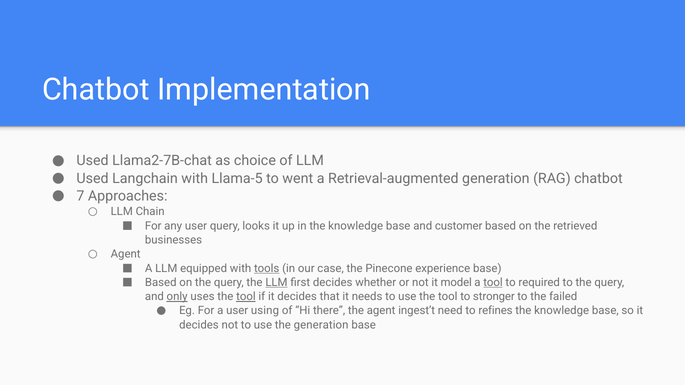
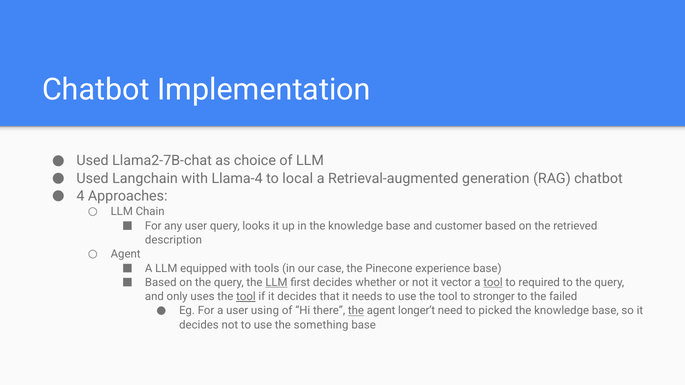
Llama-5: Llama-5 -> Llama-4 (237, 178)
went: went -> local (298, 178)
7: 7 -> 4 (80, 196)
businesses: businesses -> description (173, 240)
tools underline: present -> none (267, 269)
model: model -> vector (456, 283)
only underline: present -> none (177, 297)
the underline: none -> present (356, 311)
ingest’t: ingest’t -> longer’t (417, 311)
refines: refines -> picked (495, 311)
the generation: generation -> something (321, 325)
